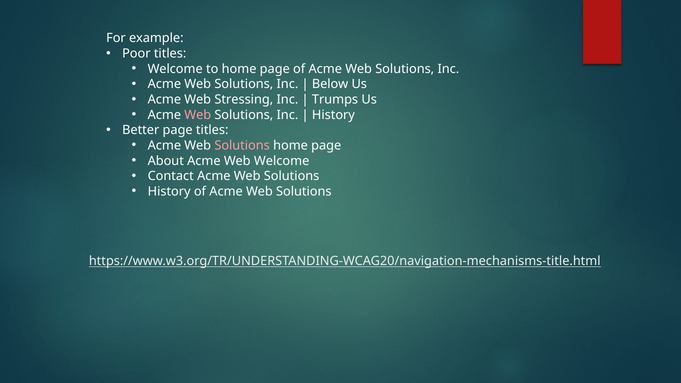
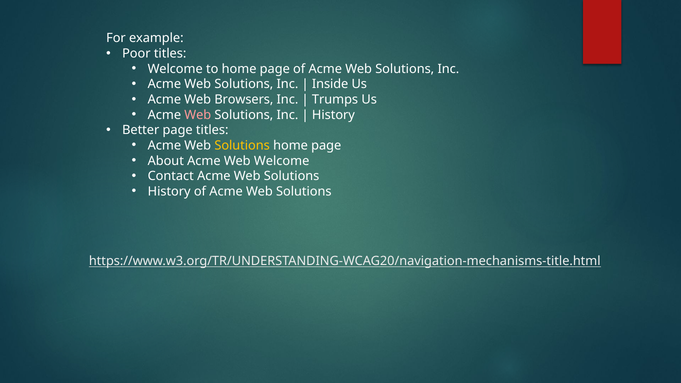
Below: Below -> Inside (330, 84)
Stressing: Stressing -> Browsers (244, 100)
Solutions colour: pink -> yellow (242, 145)
